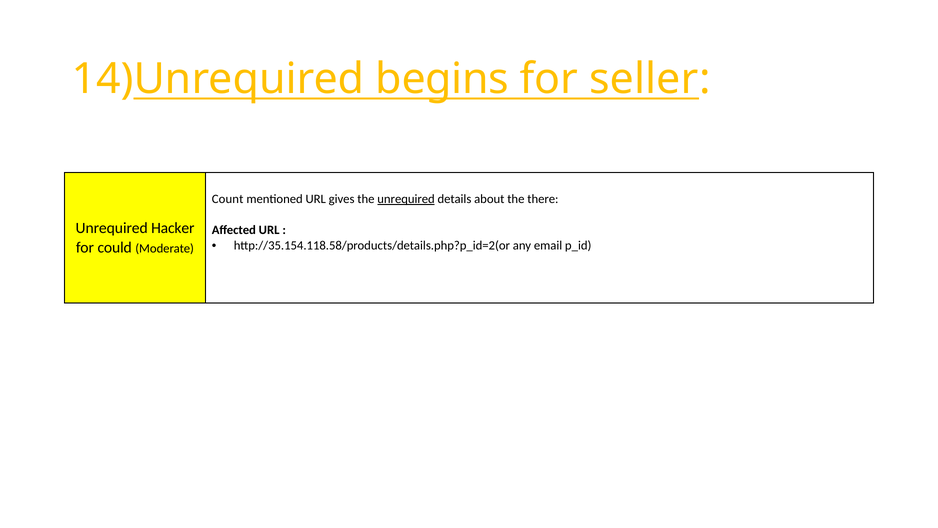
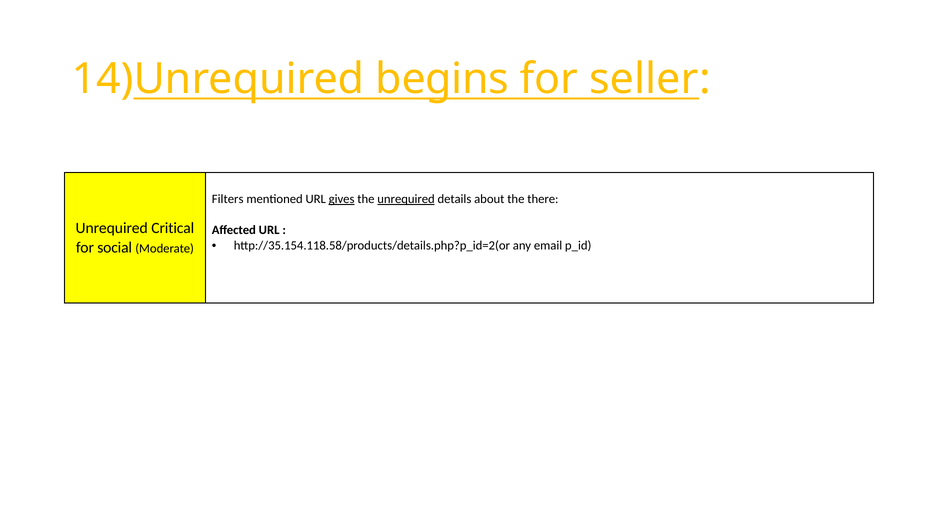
Count: Count -> Filters (228, 199)
gives underline: none -> present (342, 199)
Hacker: Hacker -> Critical (173, 228)
could: could -> social (115, 247)
